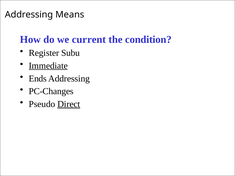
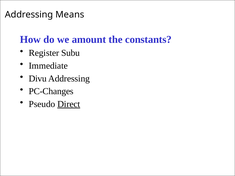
current: current -> amount (89, 40)
condition: condition -> constants (148, 40)
Immediate underline: present -> none (48, 66)
Ends: Ends -> Divu (38, 79)
